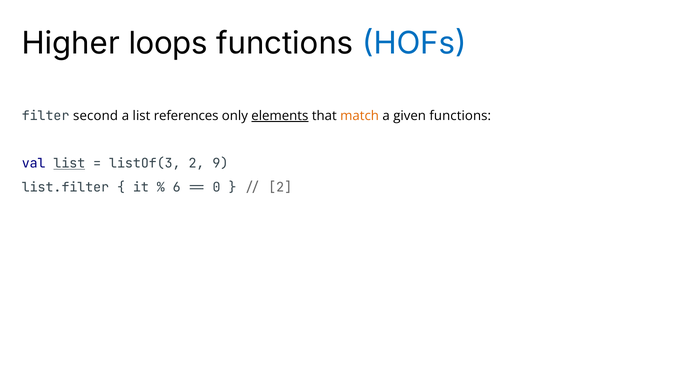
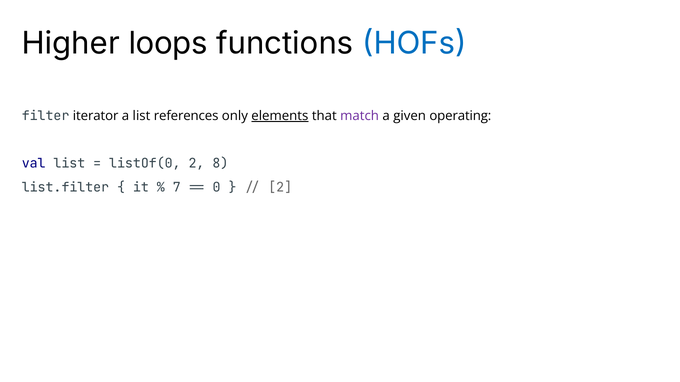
second: second -> iterator (96, 116)
match colour: orange -> purple (360, 116)
given functions: functions -> operating (460, 116)
list underline: present -> none (69, 164)
listOf(3: listOf(3 -> listOf(0 (145, 164)
9: 9 -> 8 (220, 164)
6: 6 -> 7 (177, 188)
